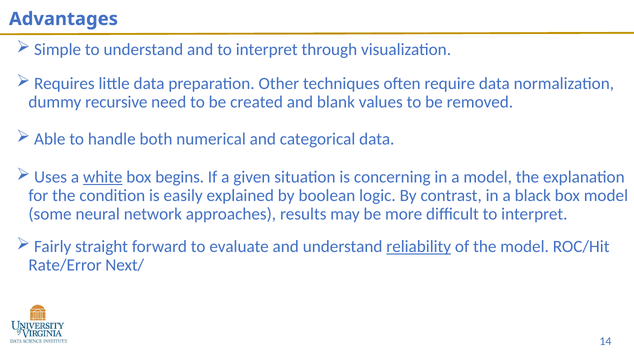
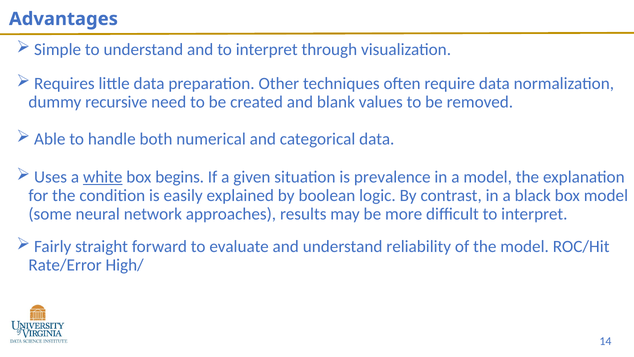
concerning: concerning -> prevalence (392, 177)
reliability underline: present -> none (419, 246)
Next/: Next/ -> High/ (125, 265)
